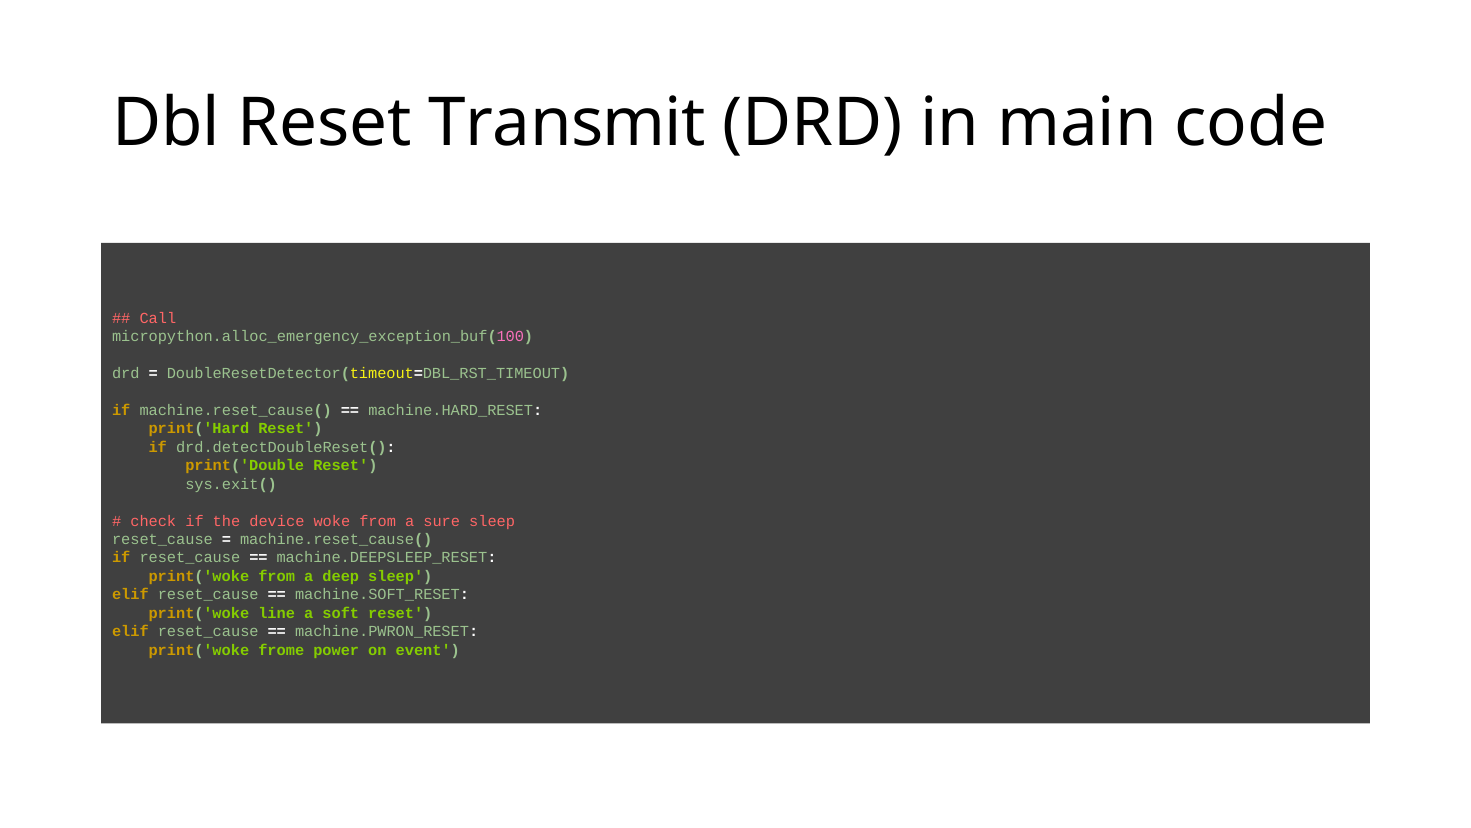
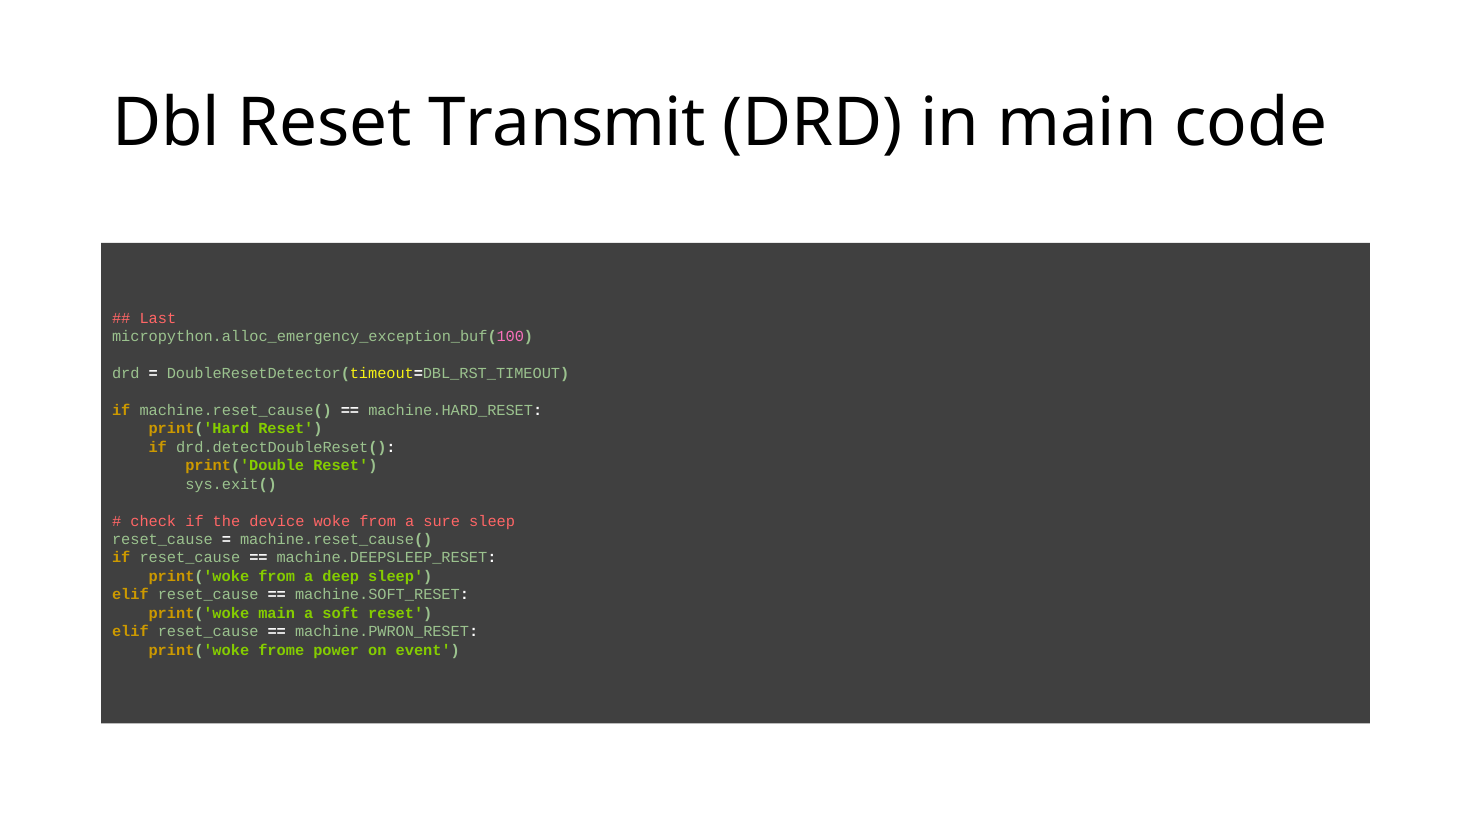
Call: Call -> Last (158, 318)
print('woke line: line -> main (277, 613)
